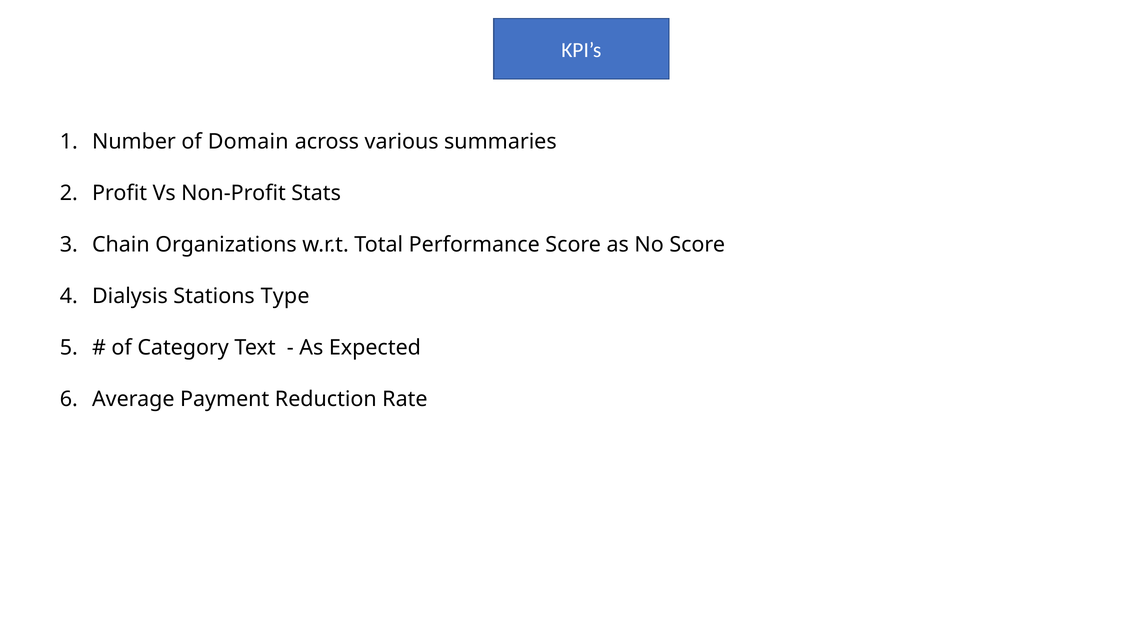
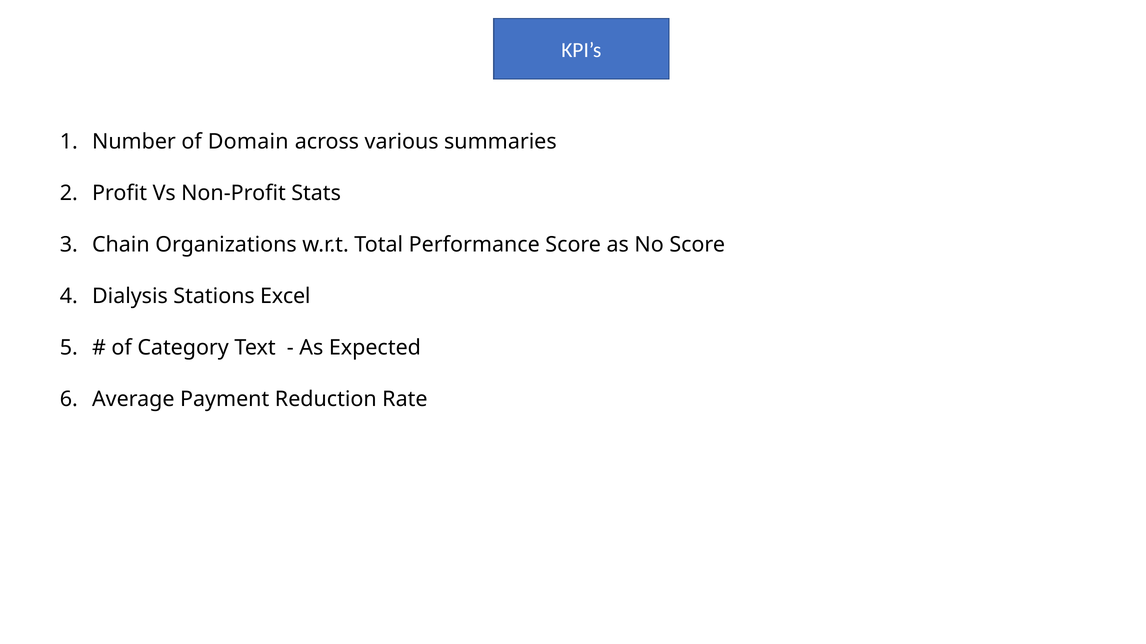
Type: Type -> Excel (285, 296)
